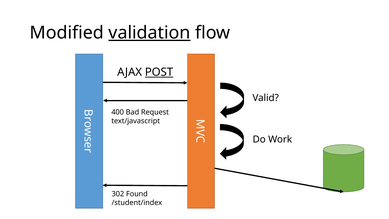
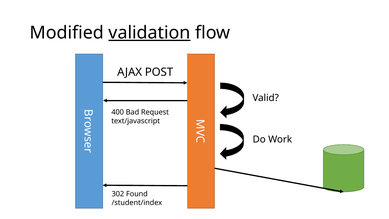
POST underline: present -> none (159, 72)
